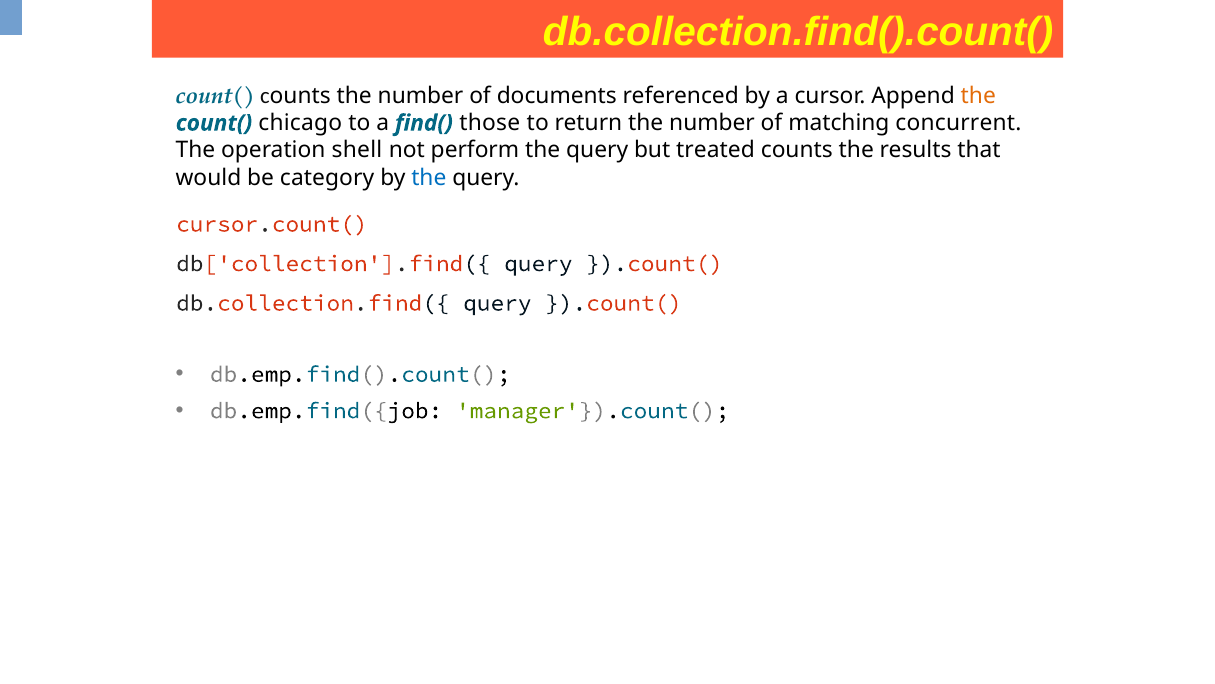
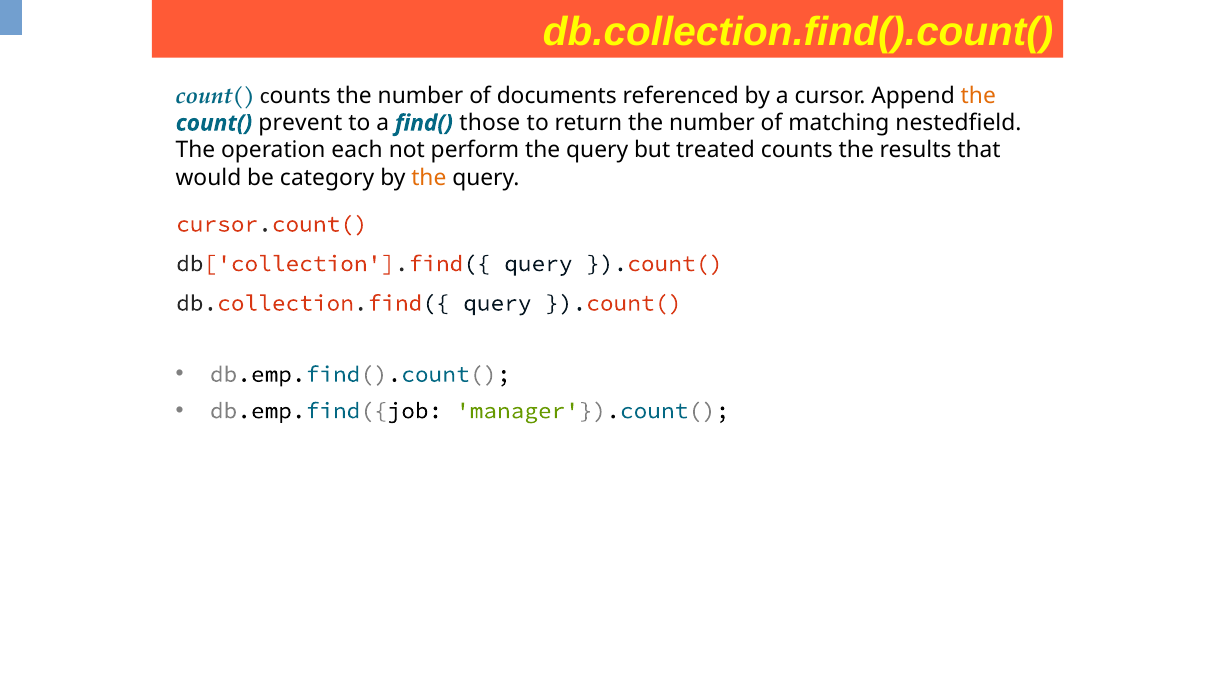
chicago: chicago -> prevent (300, 123)
concurrent: concurrent -> nestedfield (958, 123)
shell: shell -> each (357, 150)
the colour: blue -> orange (429, 178)
